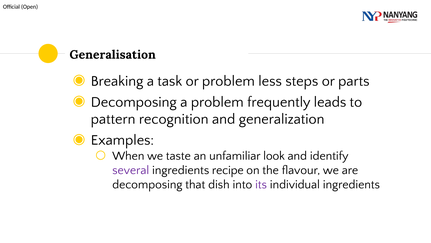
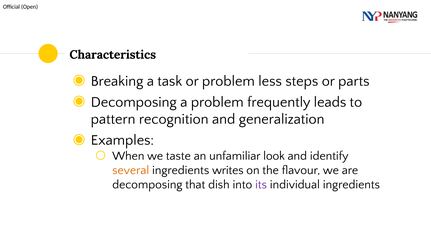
Generalisation: Generalisation -> Characteristics (113, 55)
several colour: purple -> orange (131, 170)
recipe: recipe -> writes (228, 170)
